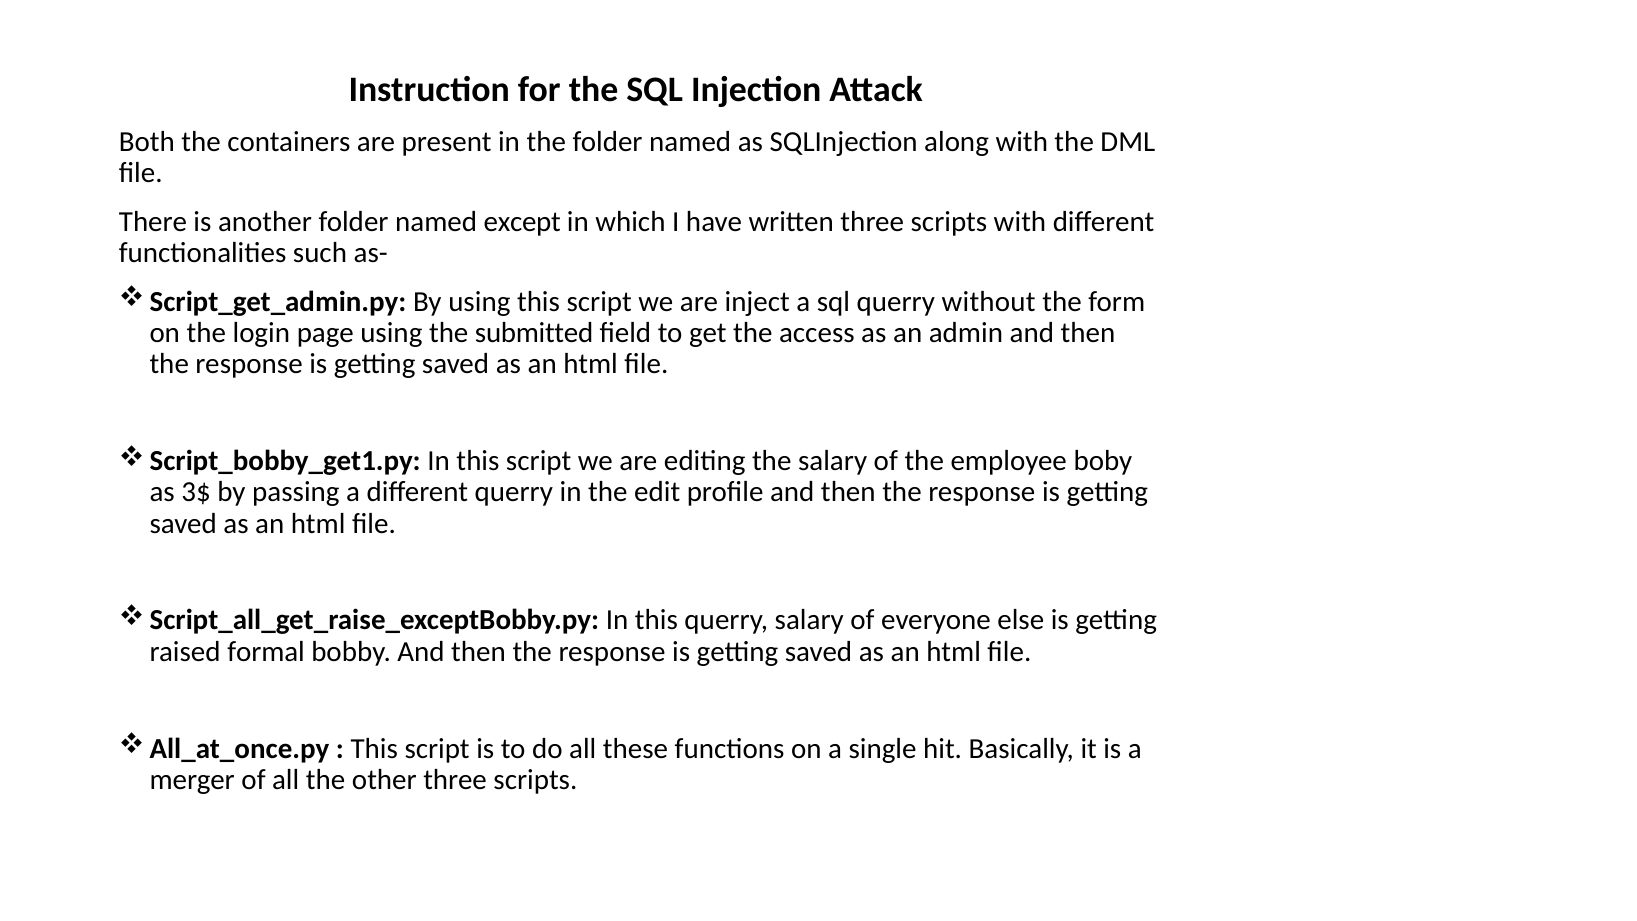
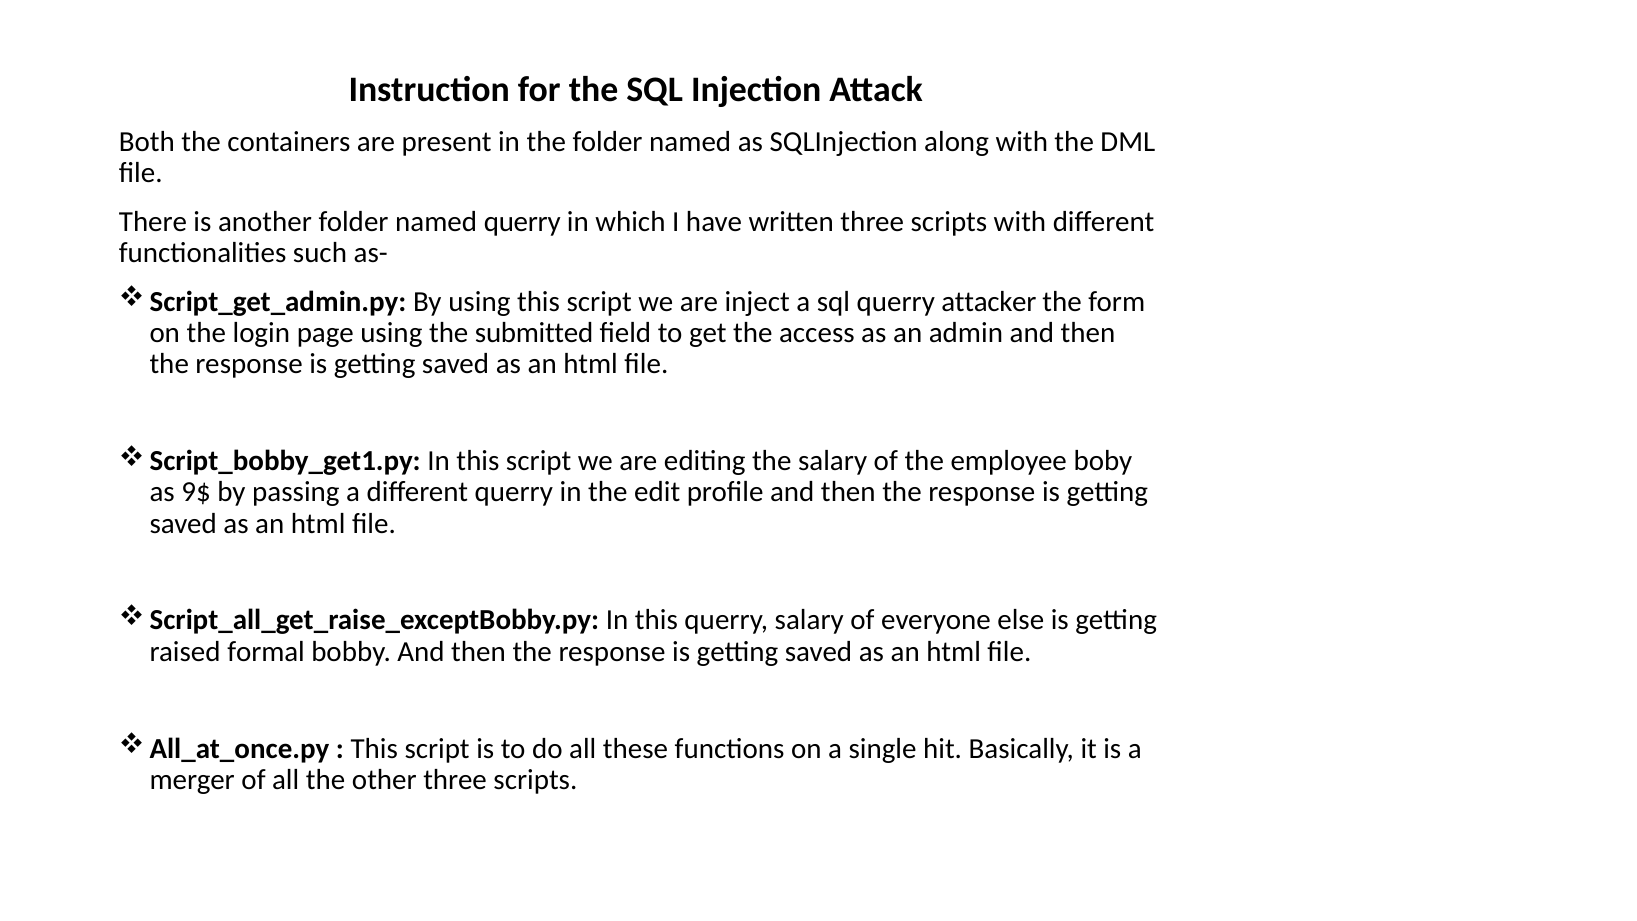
named except: except -> querry (522, 222)
without: without -> attacker (989, 301)
3$: 3$ -> 9$ (196, 492)
